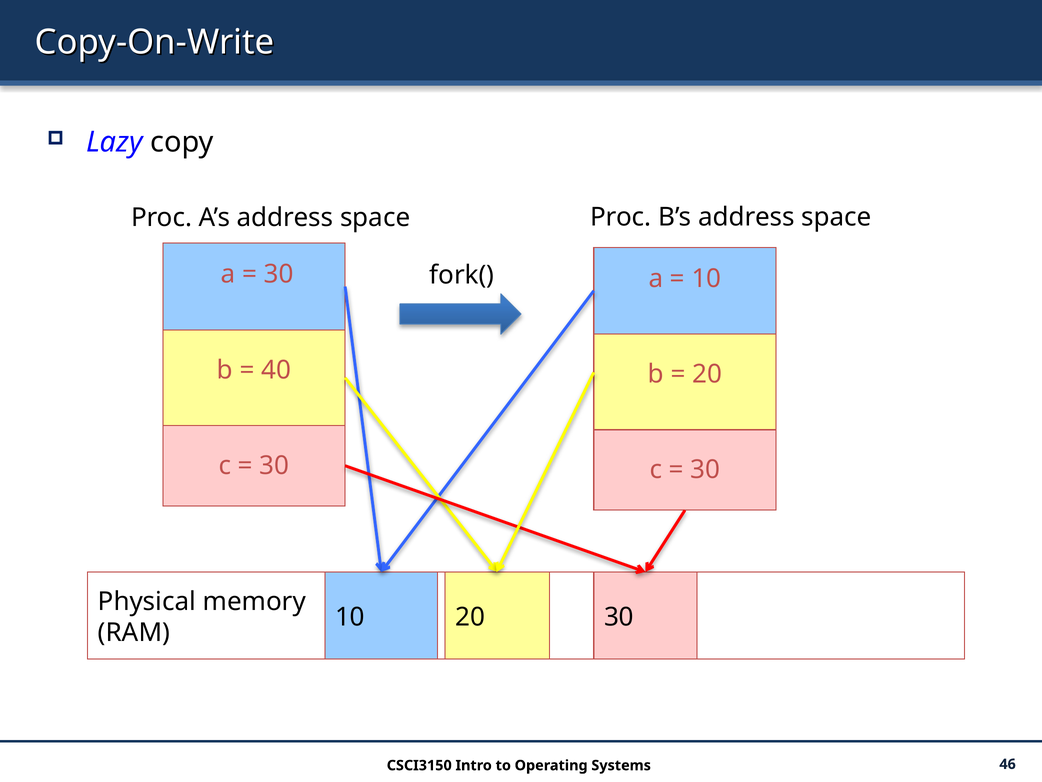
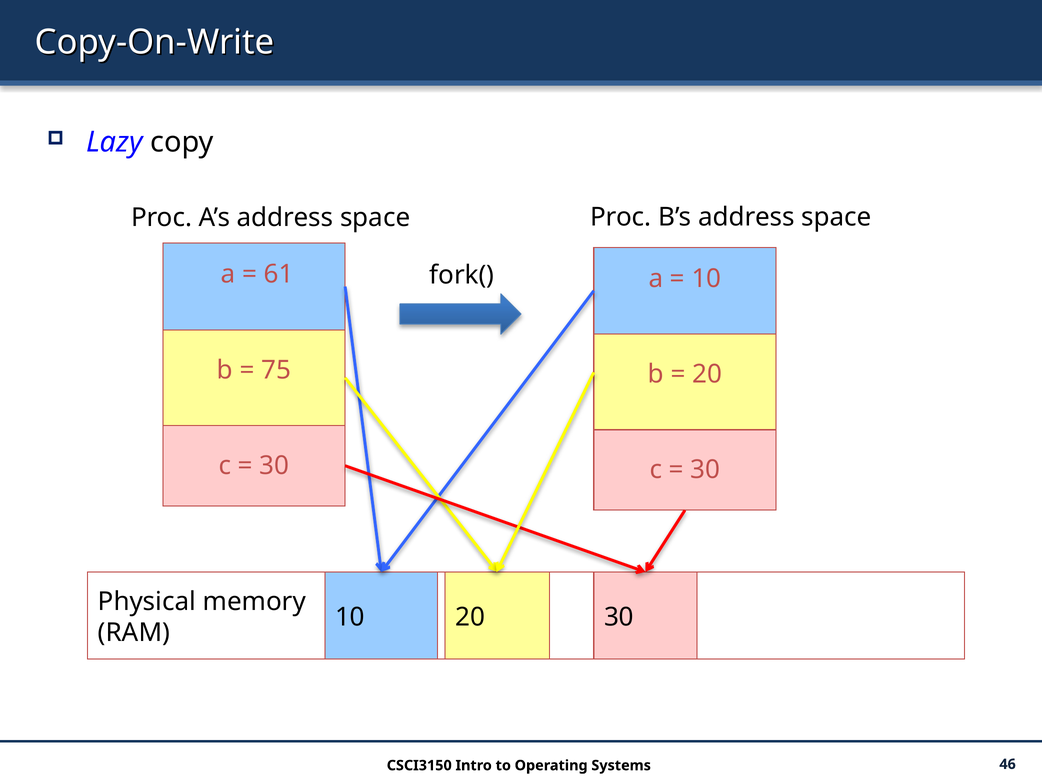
30: 30 -> 61 (279, 274)
40: 40 -> 75 (276, 370)
